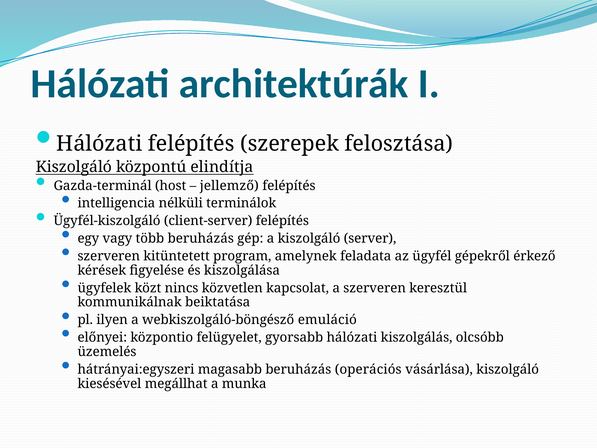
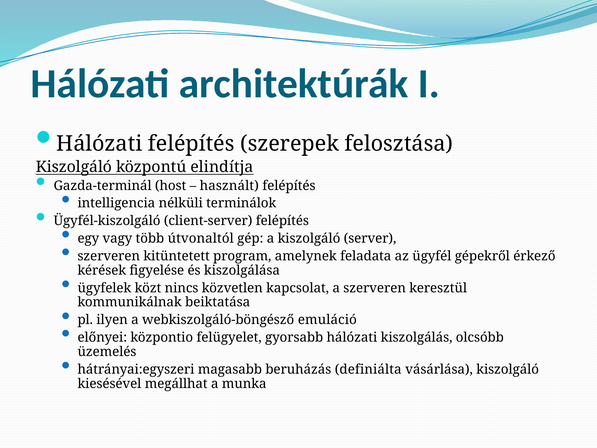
jellemző: jellemző -> használt (229, 186)
több beruházás: beruházás -> útvonaltól (201, 238)
operációs: operációs -> definiálta (368, 369)
